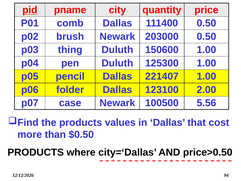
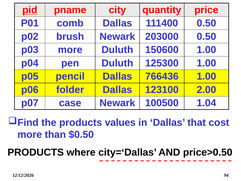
p03 thing: thing -> more (70, 50)
221407: 221407 -> 766436 (162, 76)
5.56: 5.56 -> 1.04 (206, 103)
